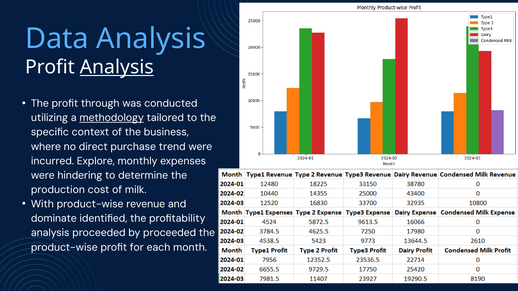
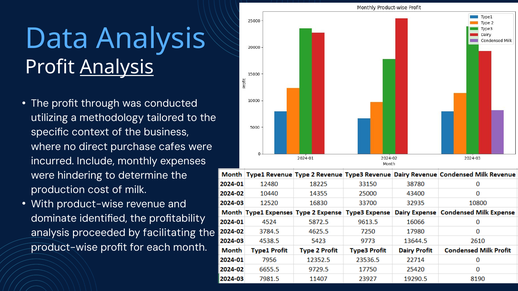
methodology underline: present -> none (112, 118)
trend: trend -> cafes (172, 147)
Explore: Explore -> Include (96, 161)
by proceeded: proceeded -> facilitating (169, 233)
